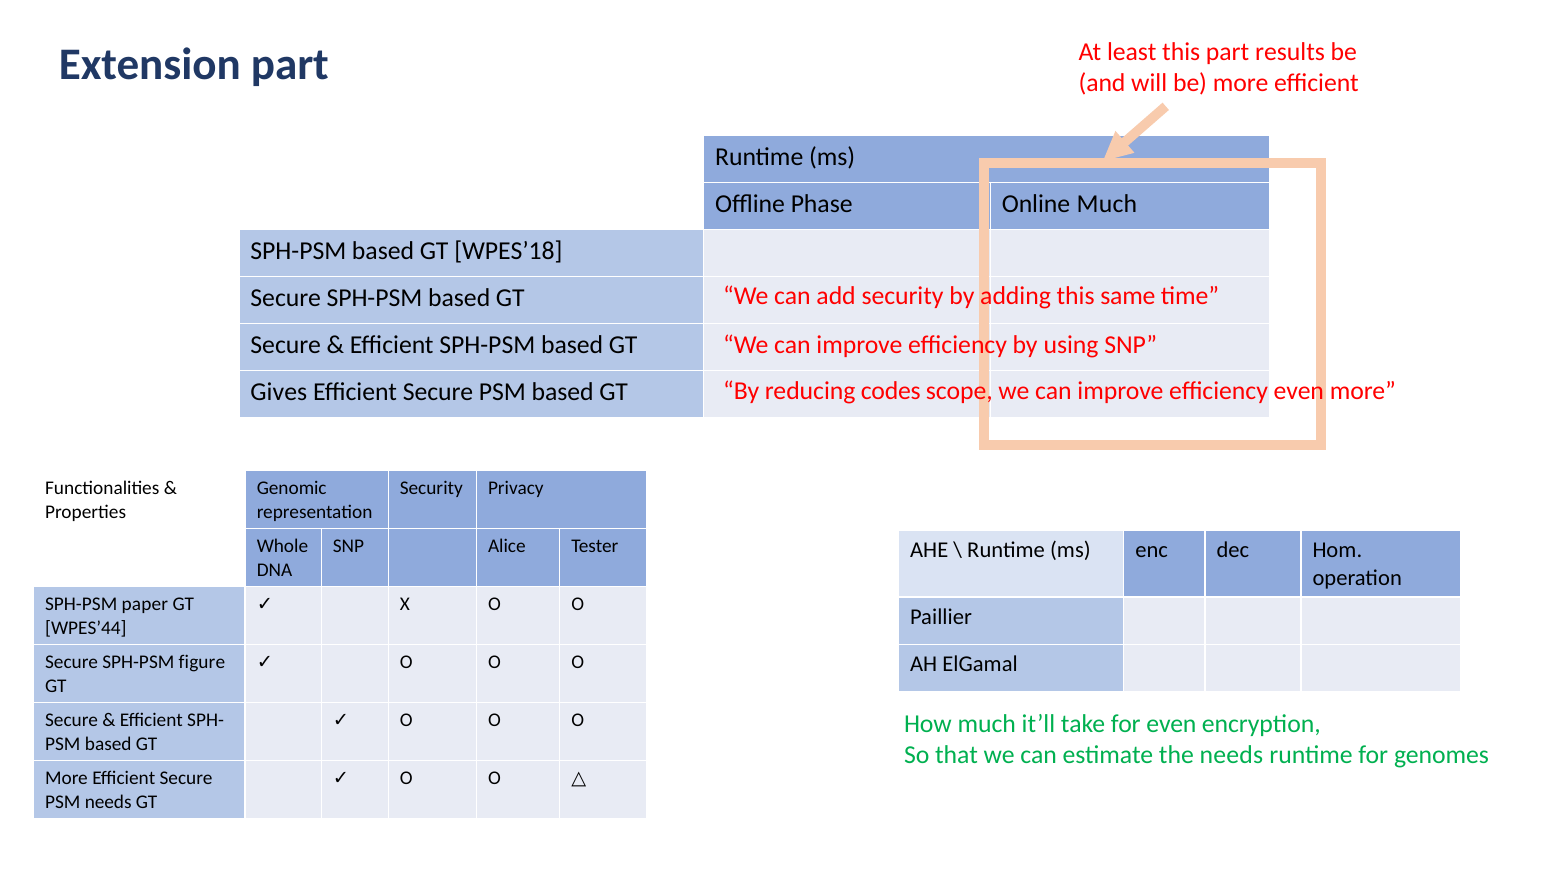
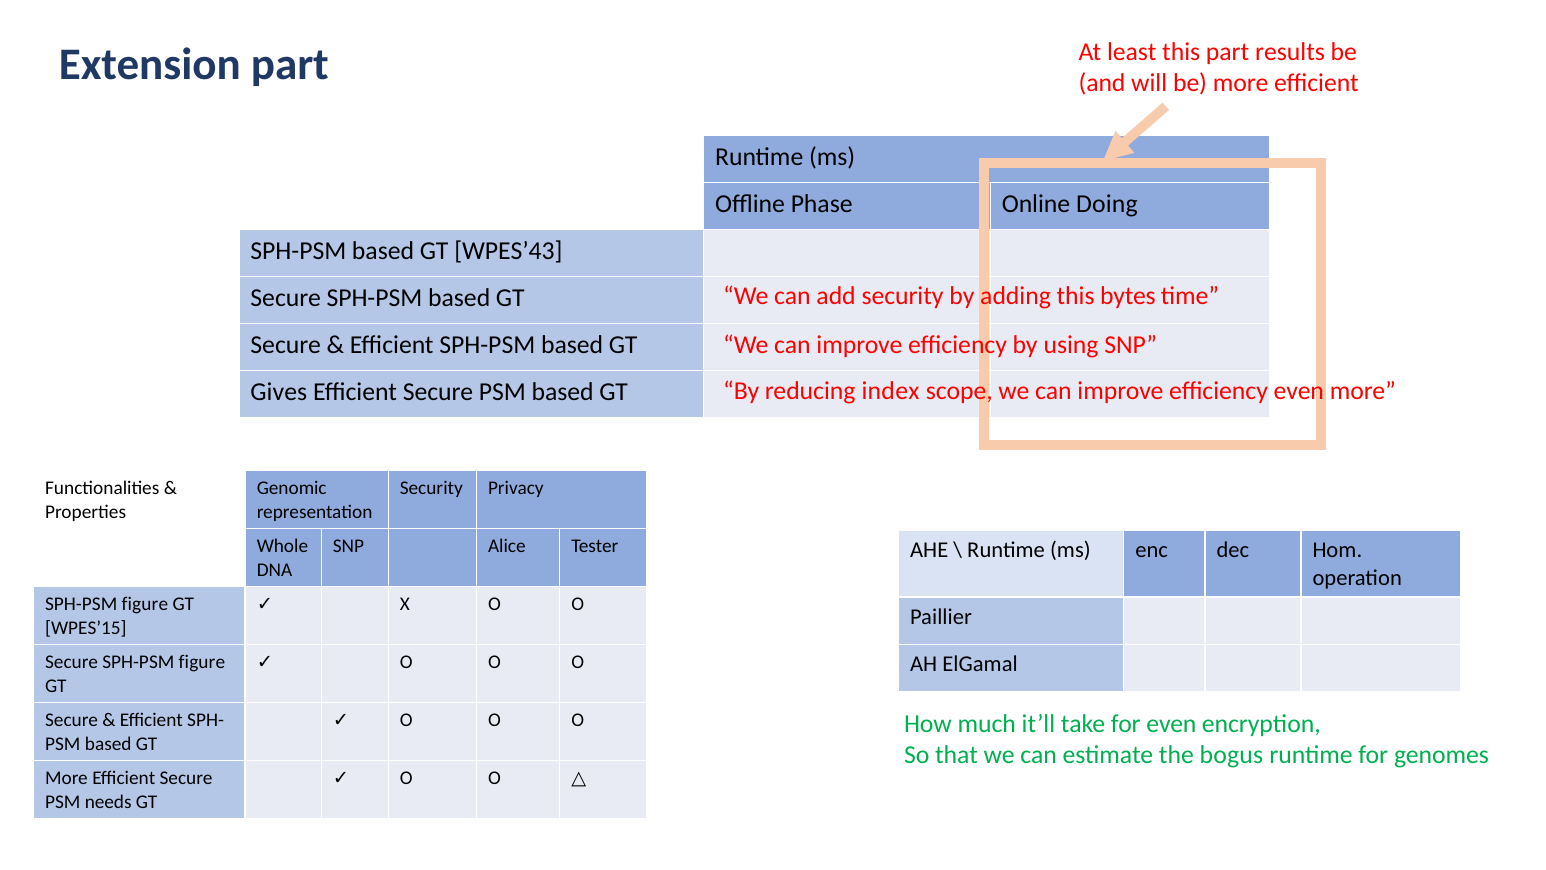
Online Much: Much -> Doing (1107, 204)
WPES’18: WPES’18 -> WPES’43 (508, 251)
same: same -> bytes (1128, 296)
codes: codes -> index (891, 391)
paper: paper -> figure (145, 604)
WPES’44: WPES’44 -> WPES’15 (86, 628)
the needs: needs -> bogus (1231, 755)
